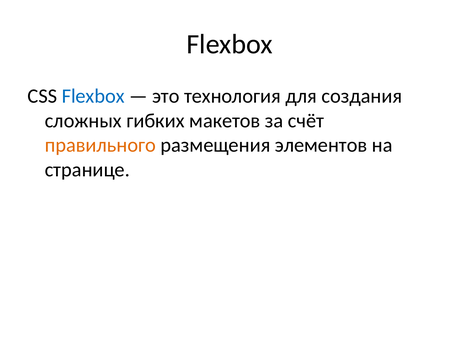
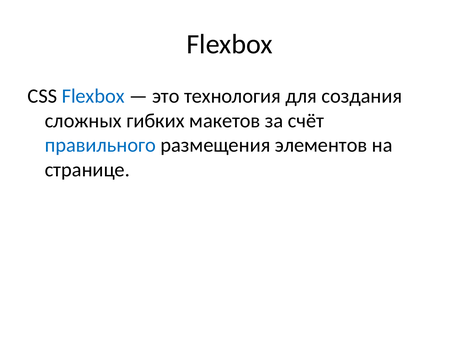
правильного colour: orange -> blue (100, 145)
